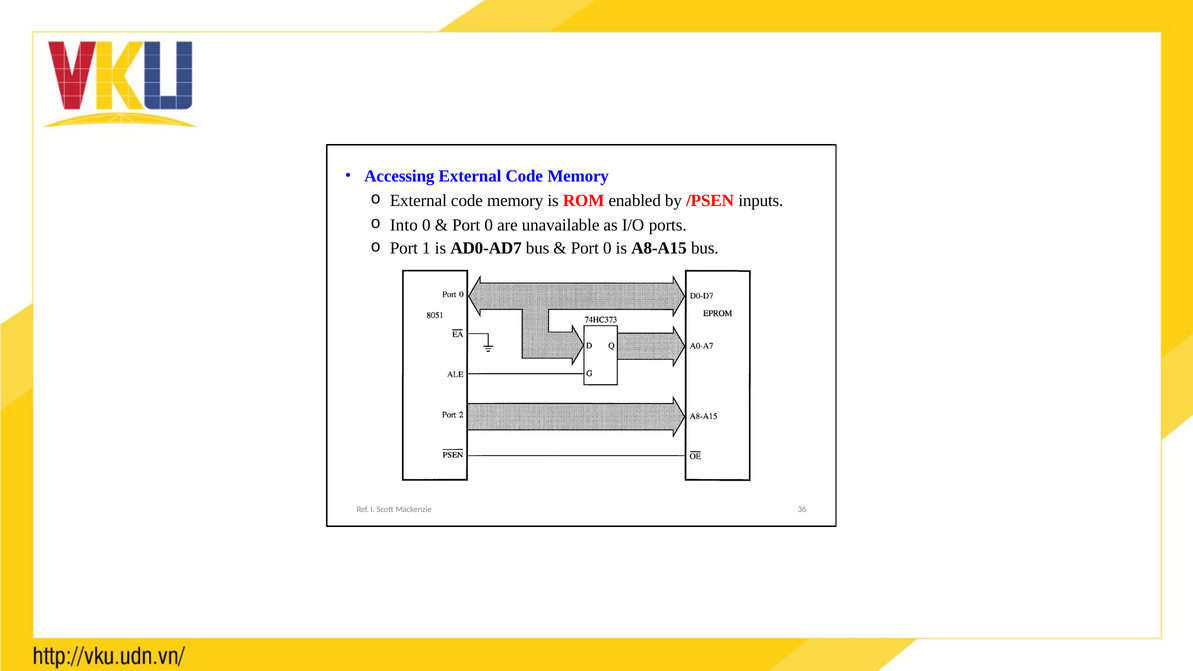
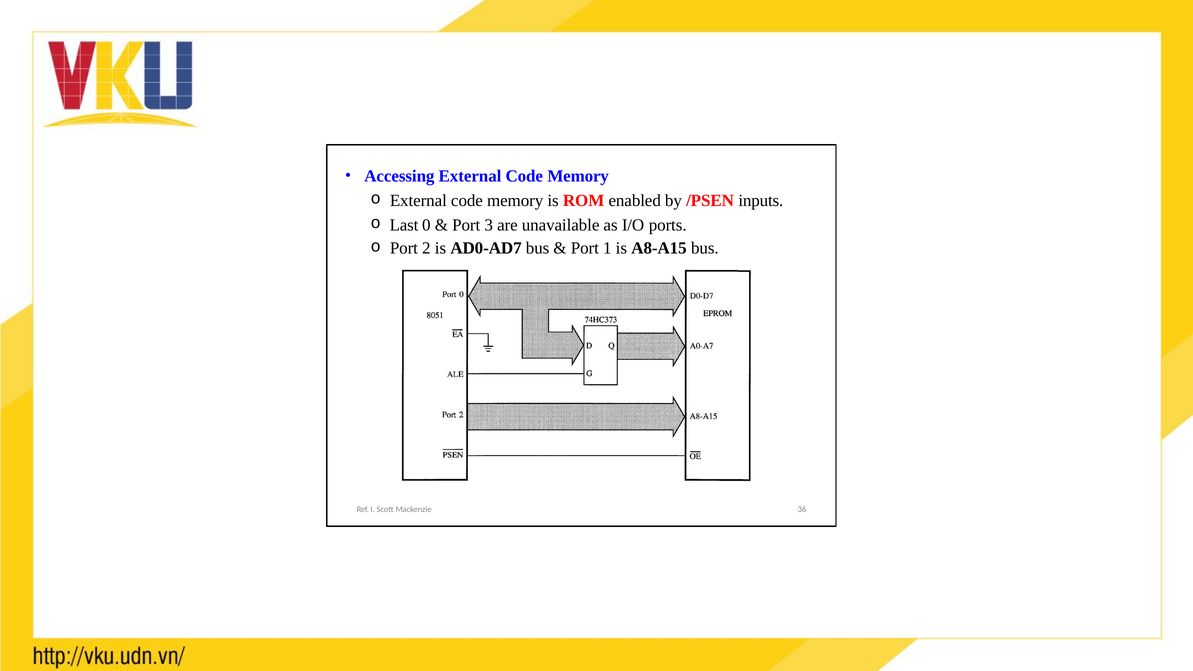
Into: Into -> Last (404, 225)
0: 0 -> 3 (489, 225)
1: 1 -> 2 (426, 248)
0: 0 -> 1 (607, 248)
